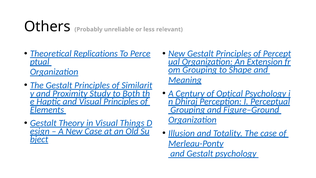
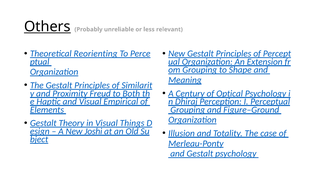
Others underline: none -> present (47, 27)
Replications: Replications -> Reorienting (96, 54)
Study: Study -> Freud (100, 93)
Visual Principles: Principles -> Empirical (121, 101)
New Case: Case -> Joshi (93, 131)
